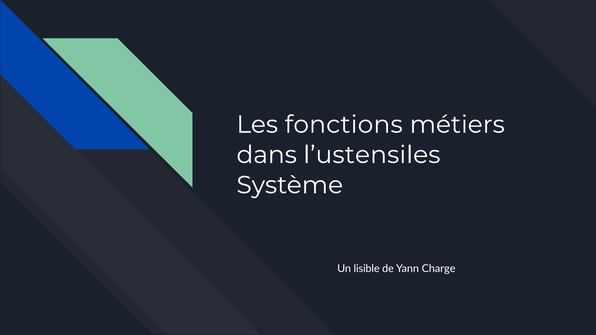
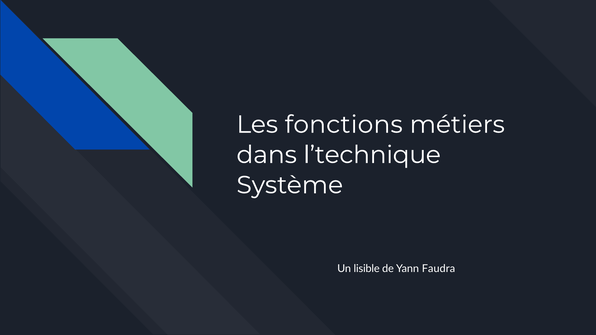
l’ustensiles: l’ustensiles -> l’technique (372, 155)
Charge: Charge -> Faudra (439, 269)
